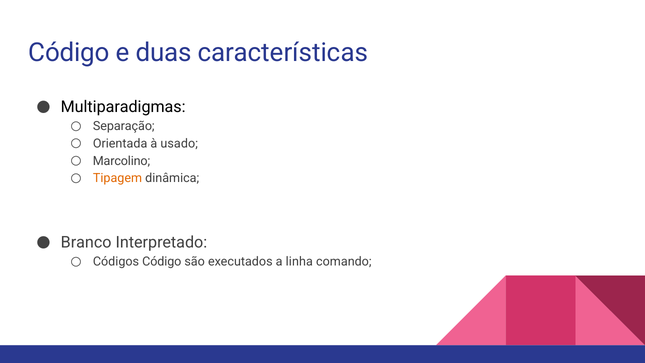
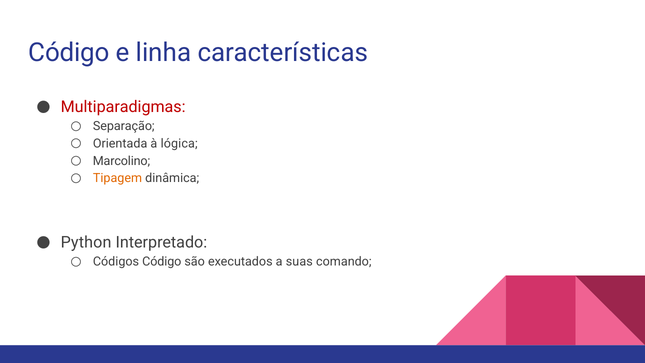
duas: duas -> linha (164, 53)
Multiparadigmas colour: black -> red (123, 107)
usado: usado -> lógica (179, 143)
Branco: Branco -> Python (86, 242)
linha: linha -> suas (299, 261)
